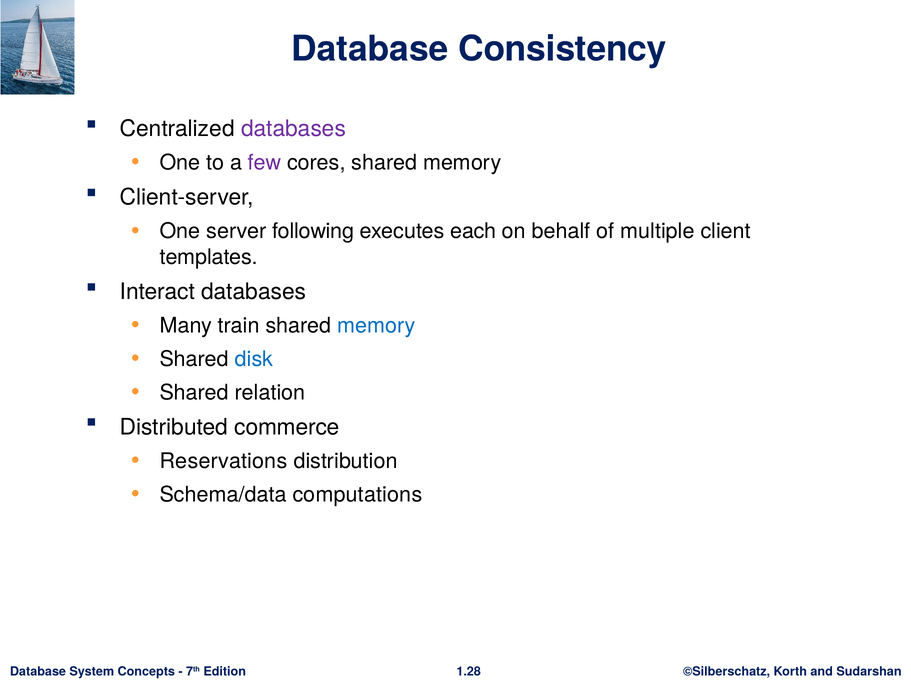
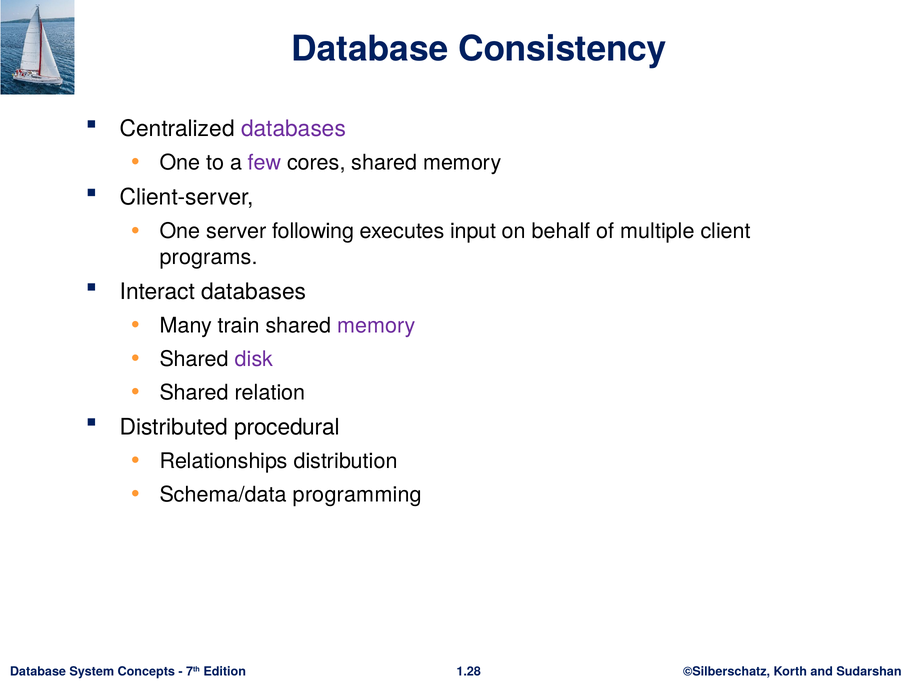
each: each -> input (473, 231)
templates: templates -> programs (209, 257)
memory colour: blue -> purple (376, 326)
disk colour: blue -> purple (254, 359)
commerce: commerce -> procedural (287, 427)
Reservations: Reservations -> Relationships (224, 461)
computations: computations -> programming (357, 495)
